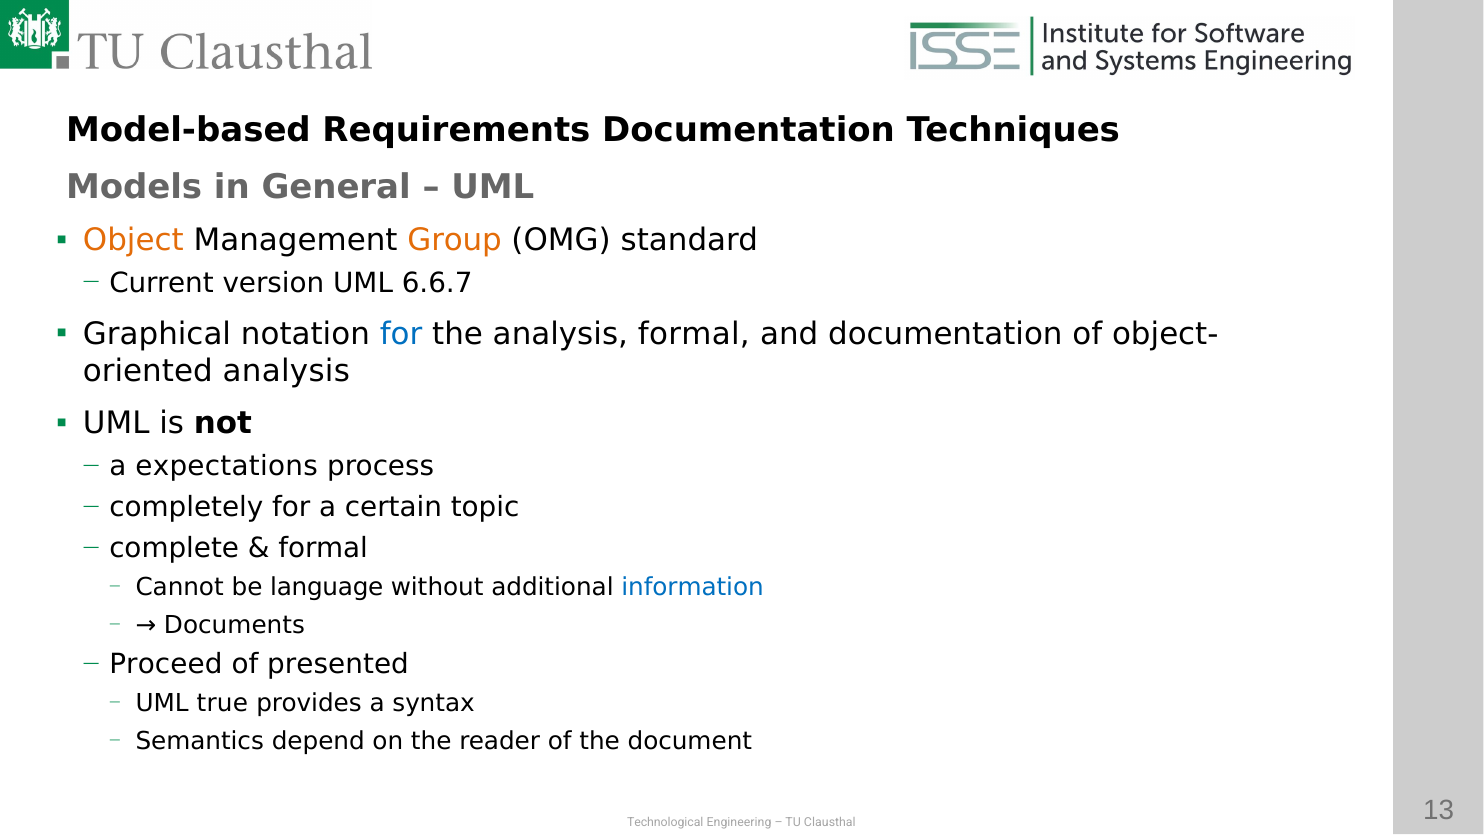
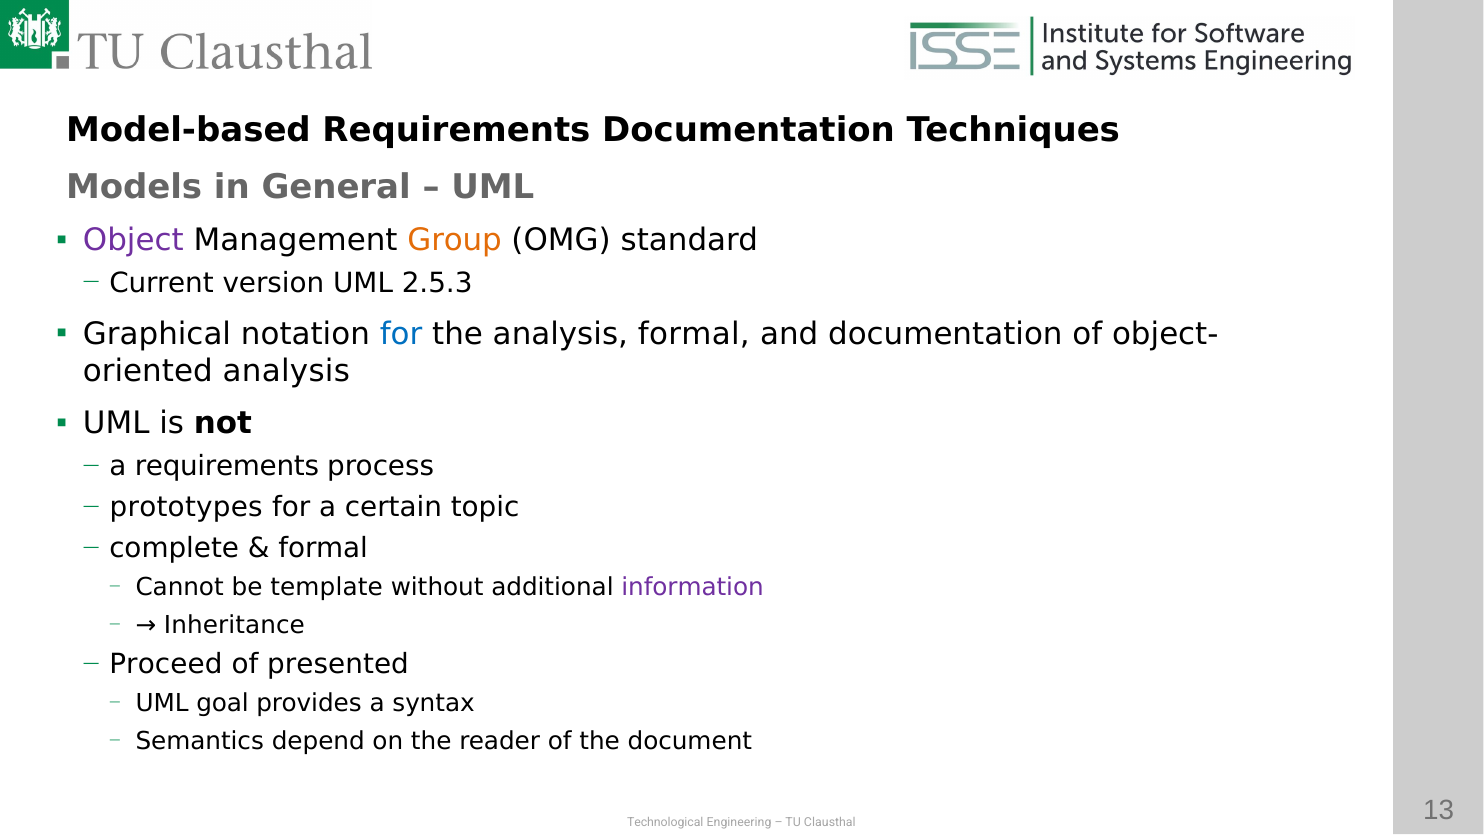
Object colour: orange -> purple (133, 240)
6.6.7: 6.6.7 -> 2.5.3 (437, 283)
a expectations: expectations -> requirements (227, 466)
completely: completely -> prototypes (186, 507)
language: language -> template (327, 588)
information colour: blue -> purple (693, 588)
Documents: Documents -> Inheritance (234, 625)
true: true -> goal (223, 703)
